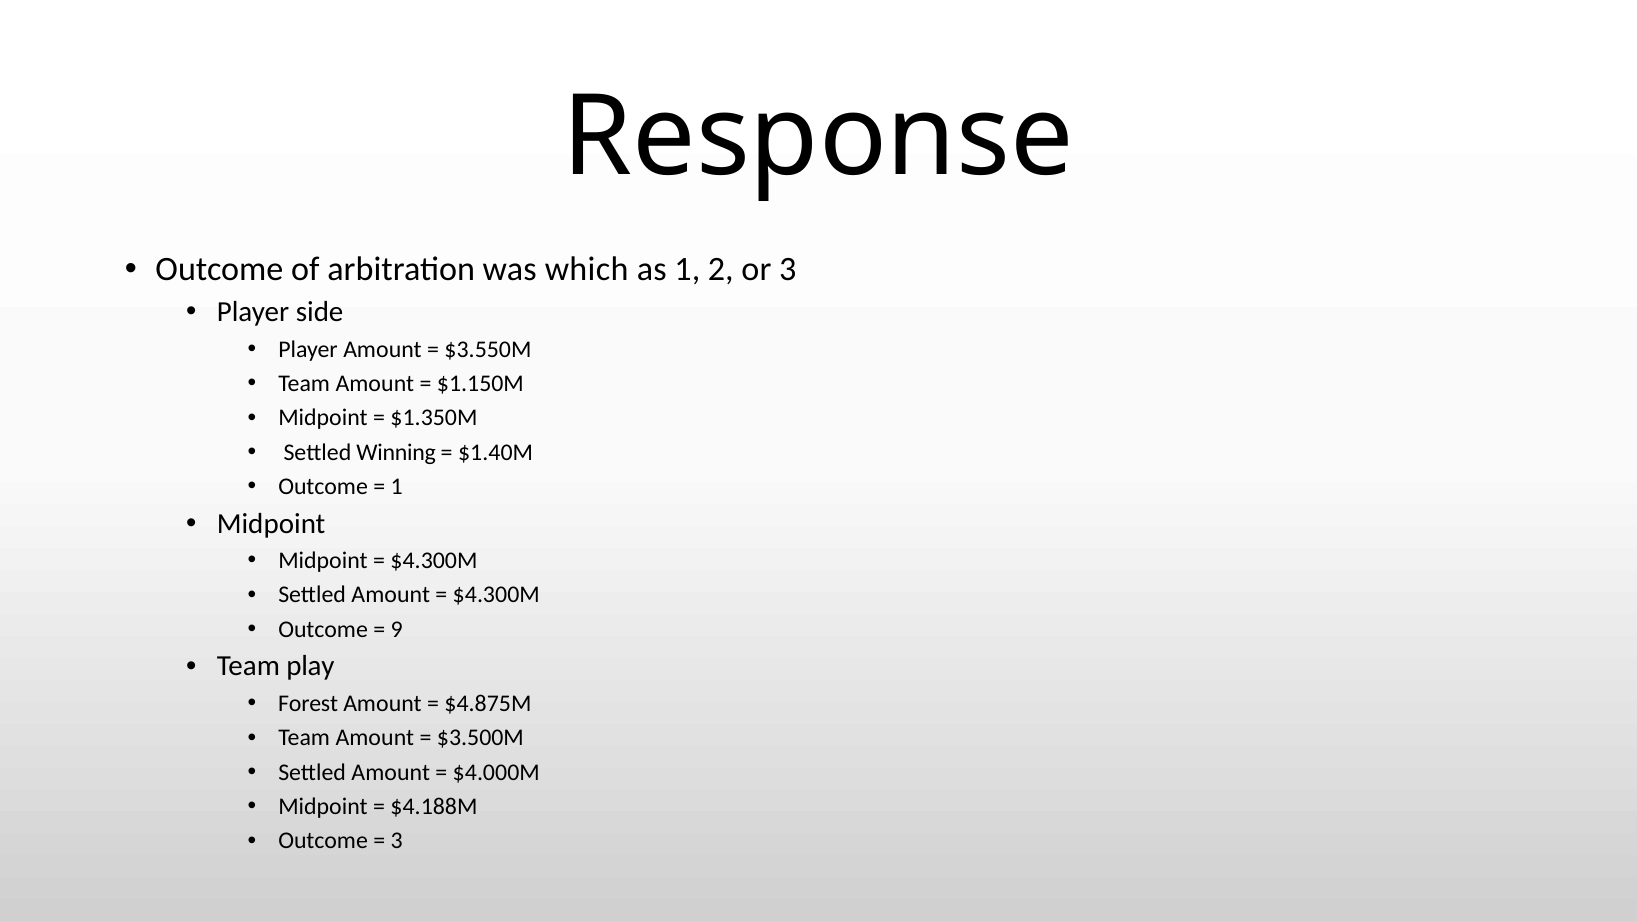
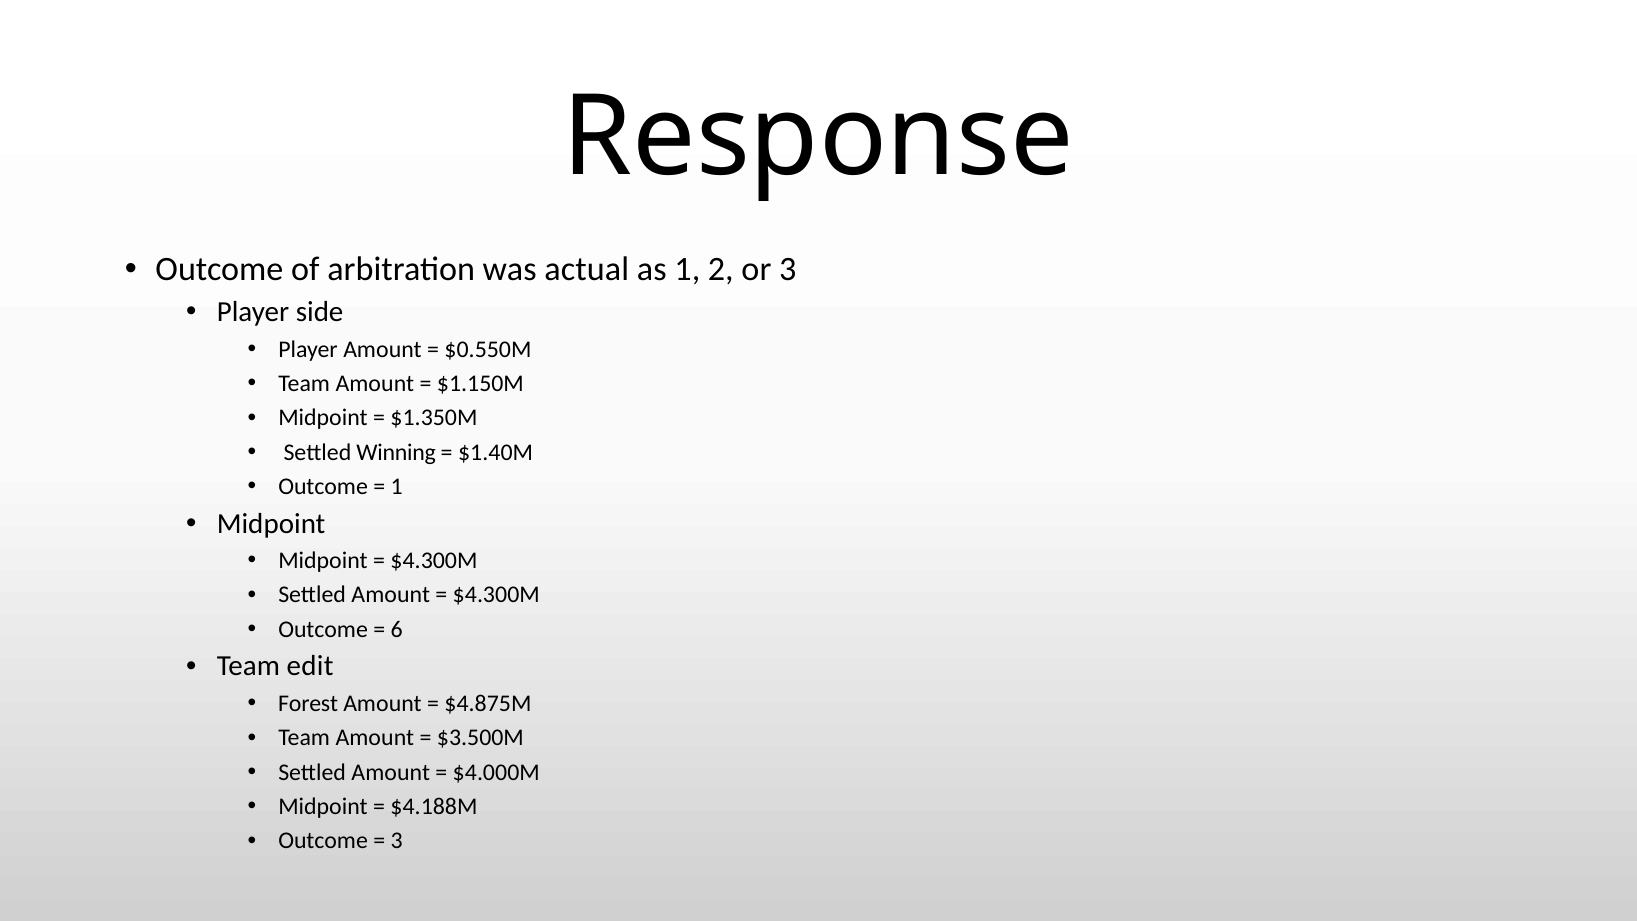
which: which -> actual (587, 269)
$3.550M: $3.550M -> $0.550M (488, 349)
9: 9 -> 6 (397, 629)
play: play -> edit (310, 666)
